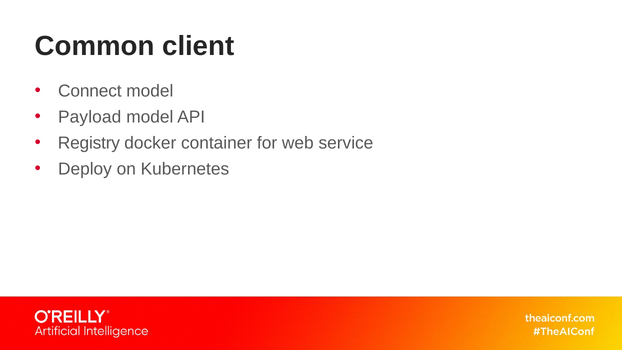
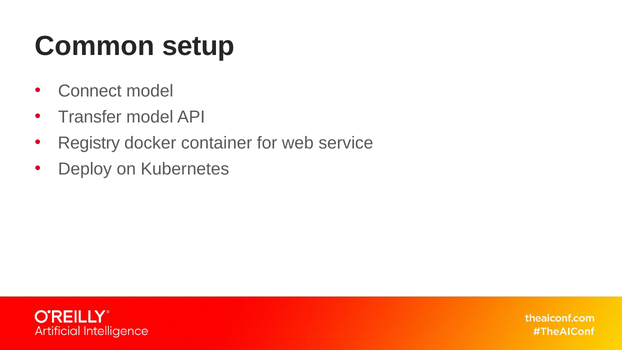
client: client -> setup (198, 46)
Payload: Payload -> Transfer (90, 117)
